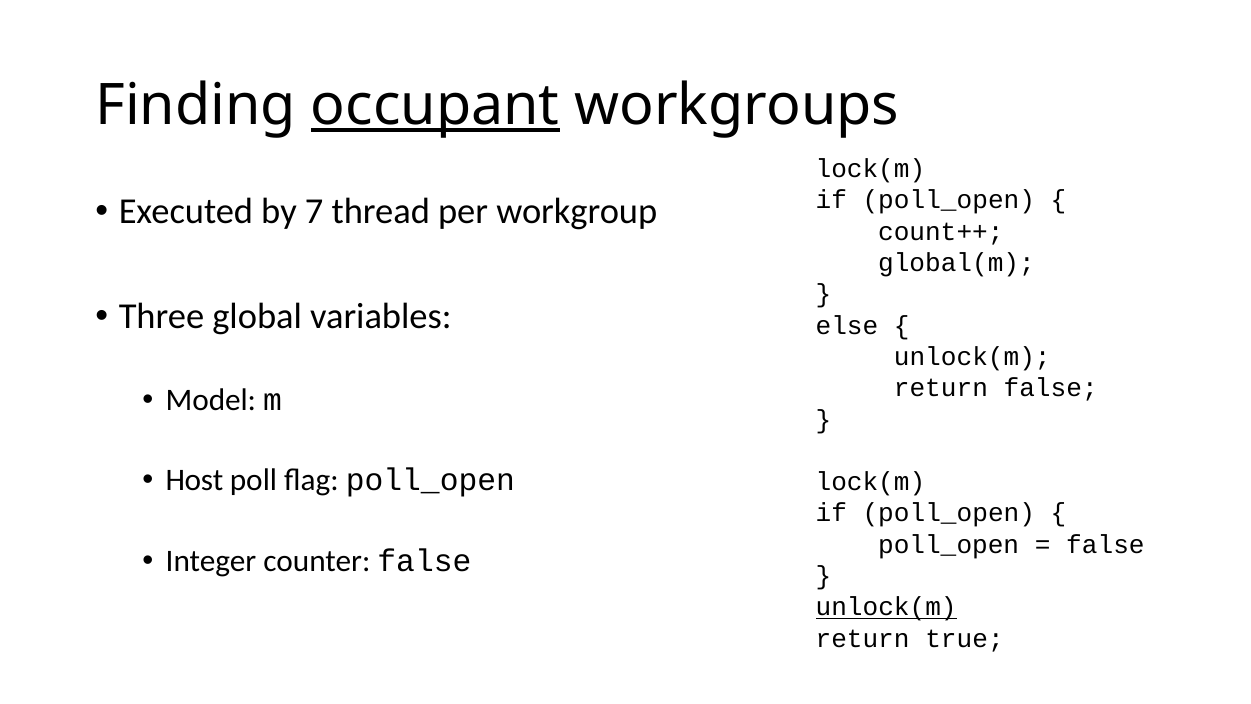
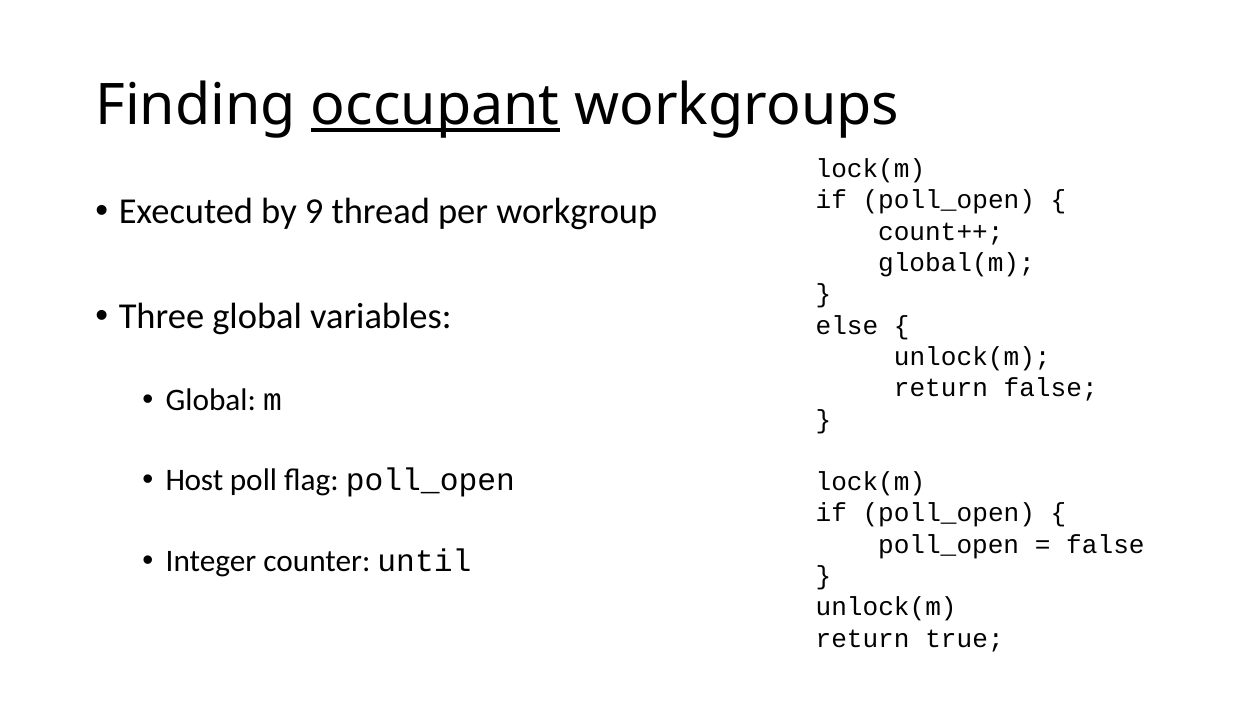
7: 7 -> 9 (314, 212)
Model: Model -> Global (211, 400)
counter false: false -> until (424, 561)
unlock(m underline: present -> none (886, 607)
